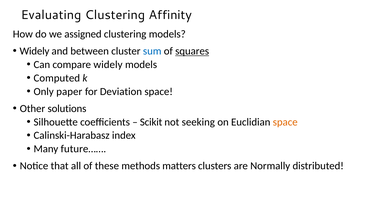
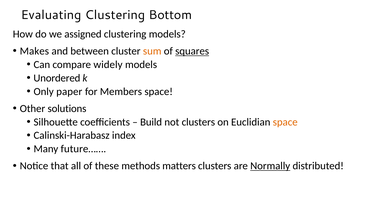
Affinity: Affinity -> Bottom (170, 15)
Widely: Widely -> Makes (34, 51)
sum colour: blue -> orange (152, 51)
Computed: Computed -> Unordered (57, 78)
Deviation: Deviation -> Members (121, 92)
Scikit: Scikit -> Build (151, 122)
not seeking: seeking -> clusters (198, 122)
Normally underline: none -> present (270, 166)
